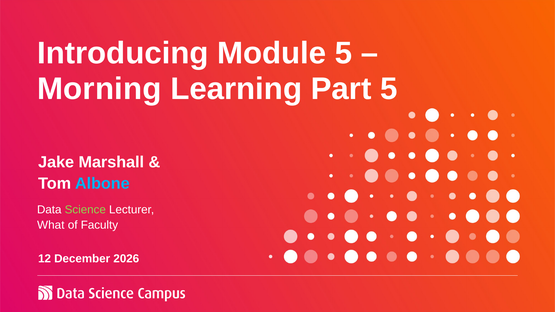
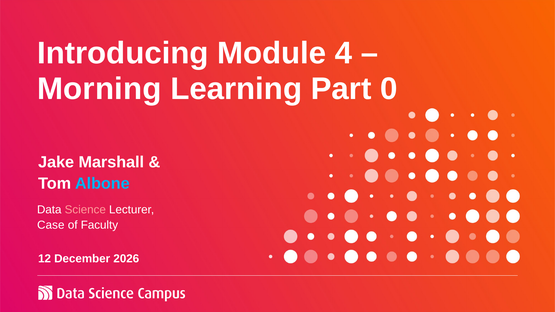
Module 5: 5 -> 4 (344, 53)
Part 5: 5 -> 0 (389, 89)
Science colour: light green -> pink (85, 210)
What: What -> Case (51, 225)
